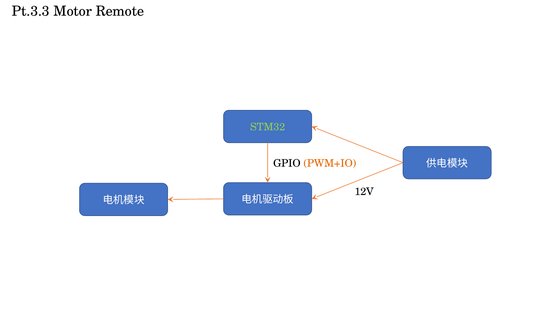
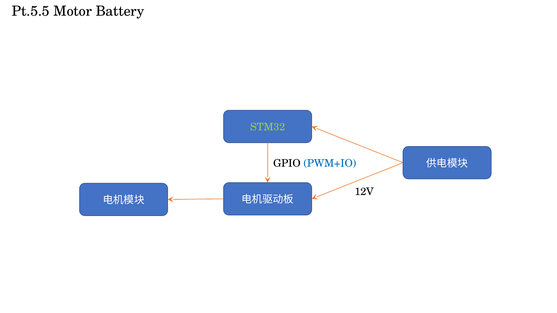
Pt.3.3: Pt.3.3 -> Pt.5.5 (31, 11)
Remote: Remote -> Battery (120, 11)
PWM+IO colour: orange -> blue (330, 163)
